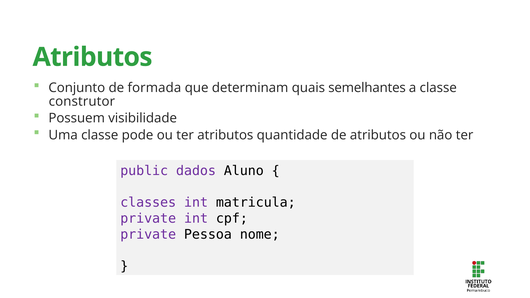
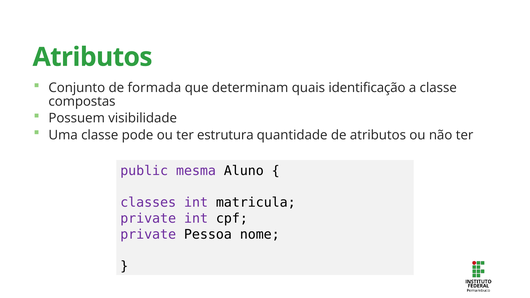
semelhantes: semelhantes -> identificação (367, 88)
construtor: construtor -> compostas (82, 101)
ter atributos: atributos -> estrutura (225, 135)
dados: dados -> mesma (196, 171)
